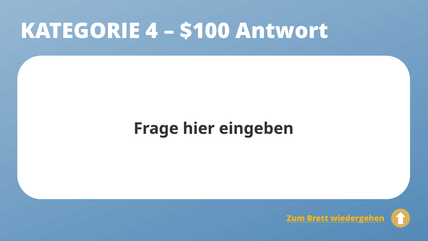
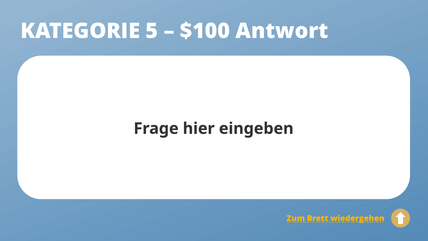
4: 4 -> 5 (152, 31)
